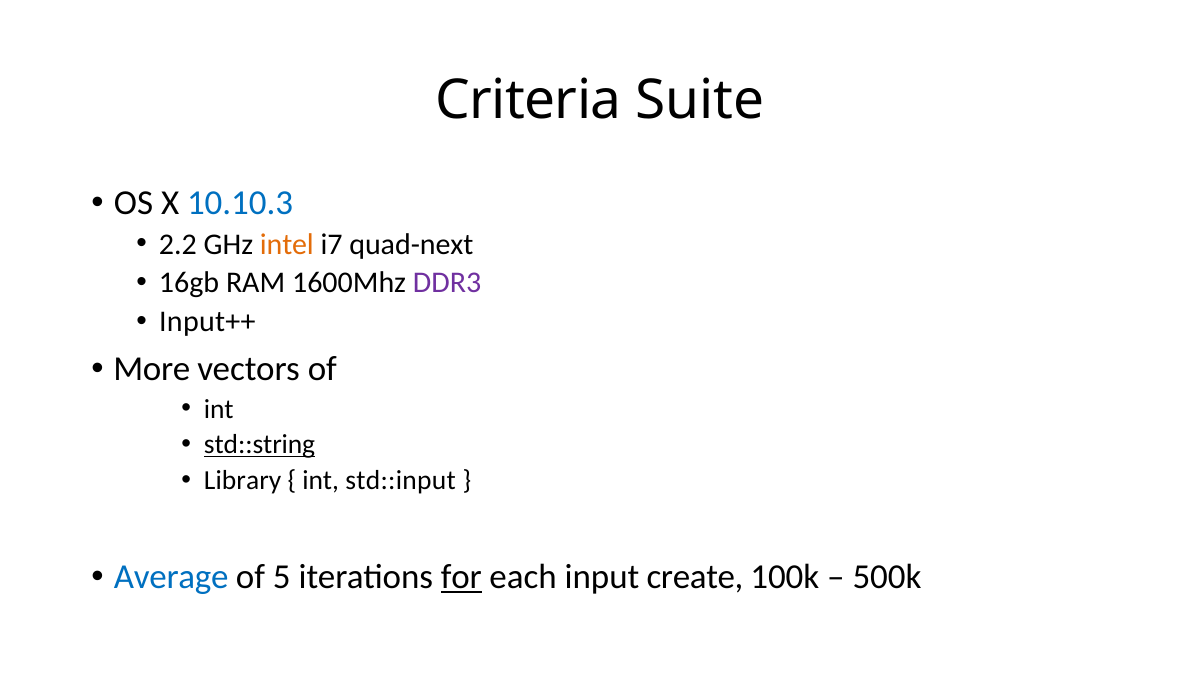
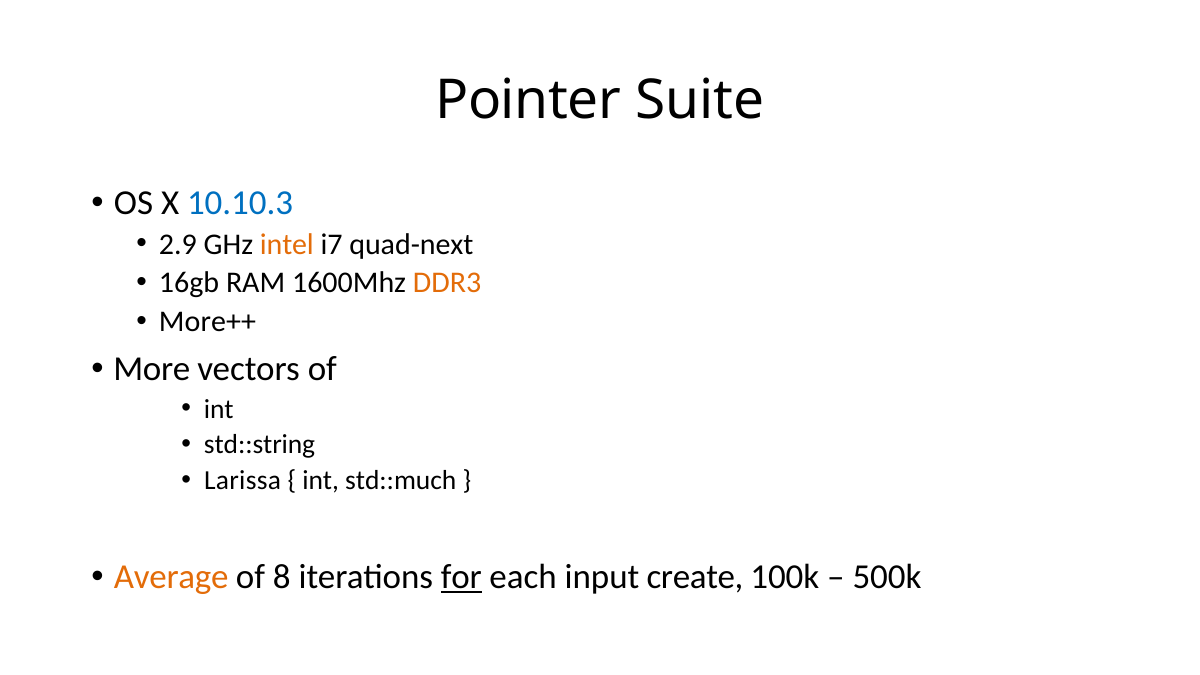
Criteria: Criteria -> Pointer (528, 101)
2.2: 2.2 -> 2.9 (178, 244)
DDR3 colour: purple -> orange (447, 283)
Input++: Input++ -> More++ (208, 321)
std::string underline: present -> none (260, 445)
Library: Library -> Larissa (243, 481)
std::input: std::input -> std::much (401, 481)
Average colour: blue -> orange (171, 577)
5: 5 -> 8 (282, 577)
